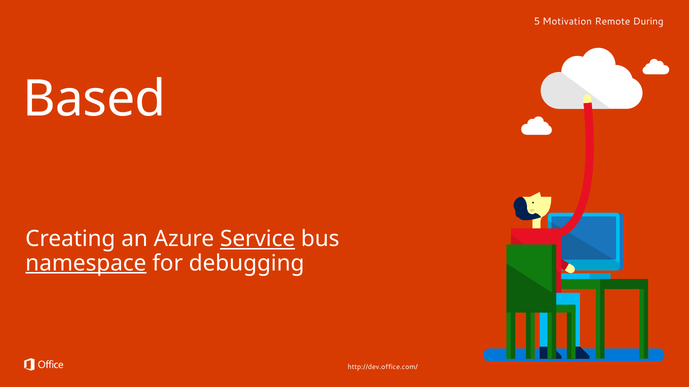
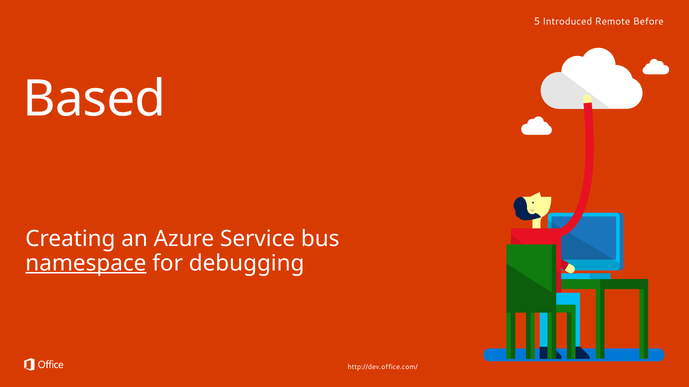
Motivation: Motivation -> Introduced (567, 21)
During: During -> Before (648, 21)
Service underline: present -> none (258, 239)
